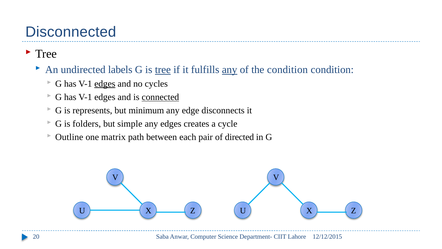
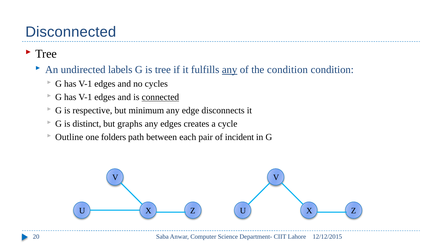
tree underline: present -> none (163, 70)
edges underline: present -> none (105, 84)
represents: represents -> respective (92, 110)
folders: folders -> distinct (87, 124)
simple: simple -> graphs (130, 124)
matrix: matrix -> folders (114, 137)
directed: directed -> incident (239, 137)
